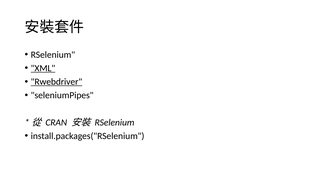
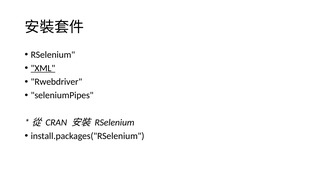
Rwebdriver underline: present -> none (56, 82)
